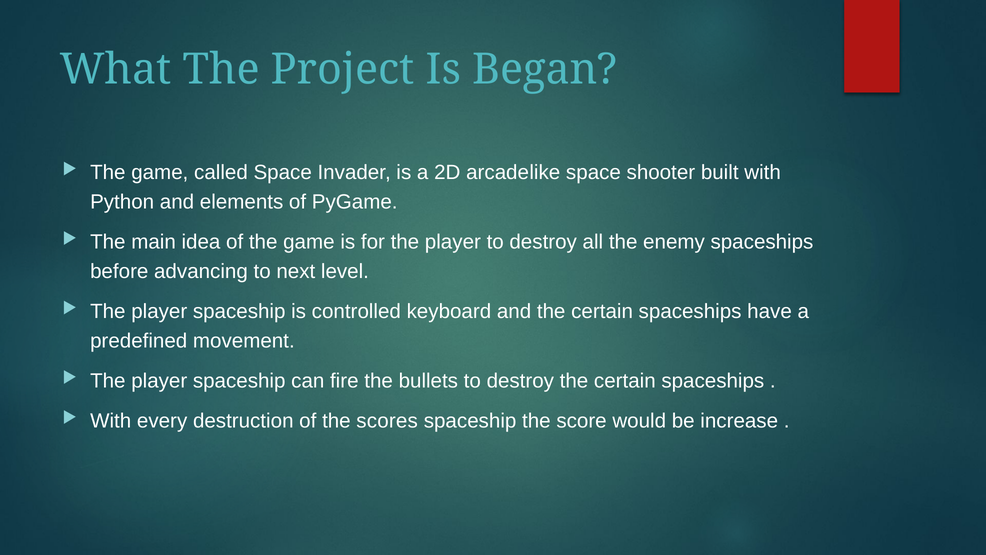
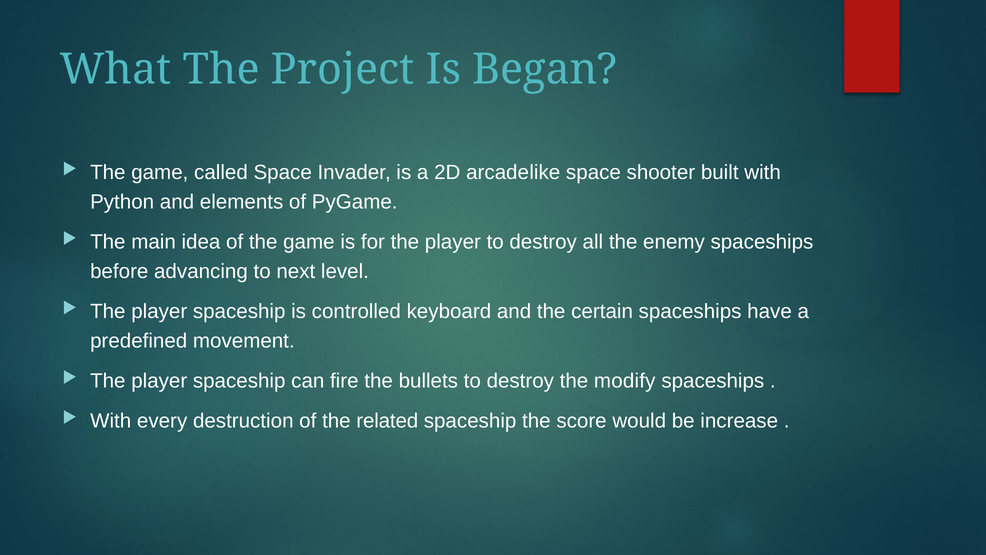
destroy the certain: certain -> modify (625, 381)
scores: scores -> related (387, 421)
